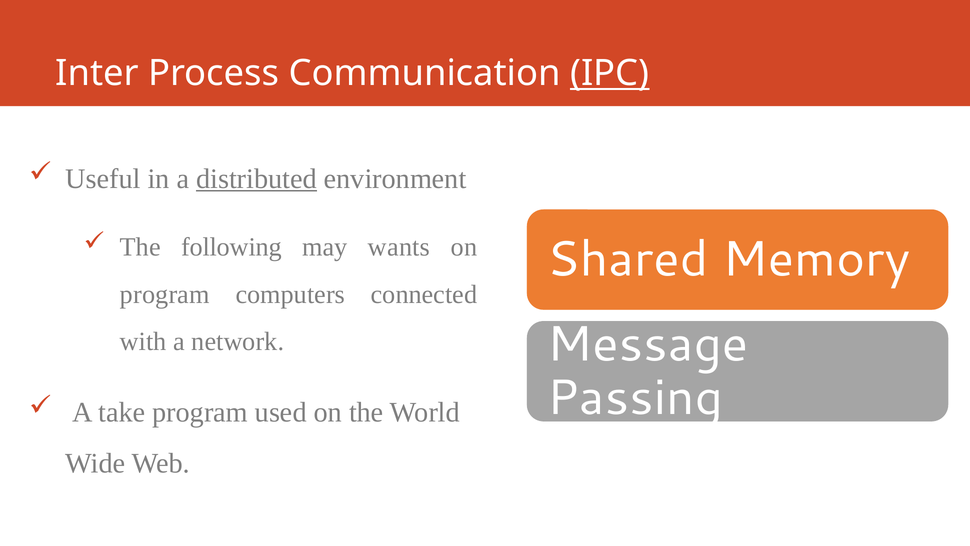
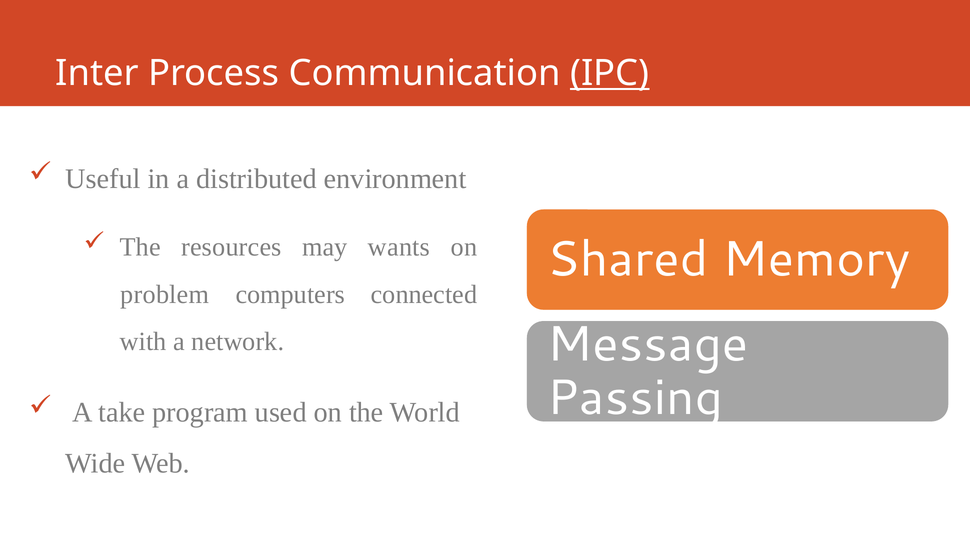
distributed underline: present -> none (256, 179)
following: following -> resources (231, 247)
program: program -> problem (165, 294)
